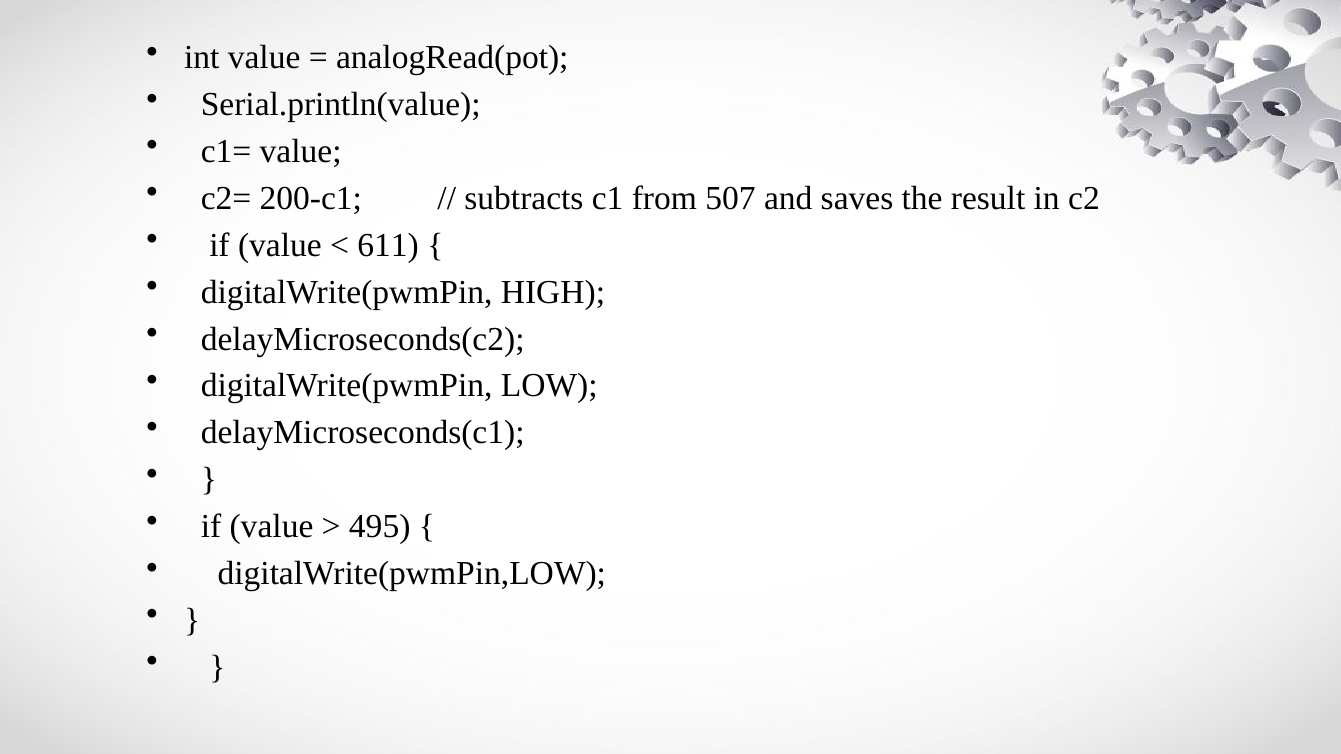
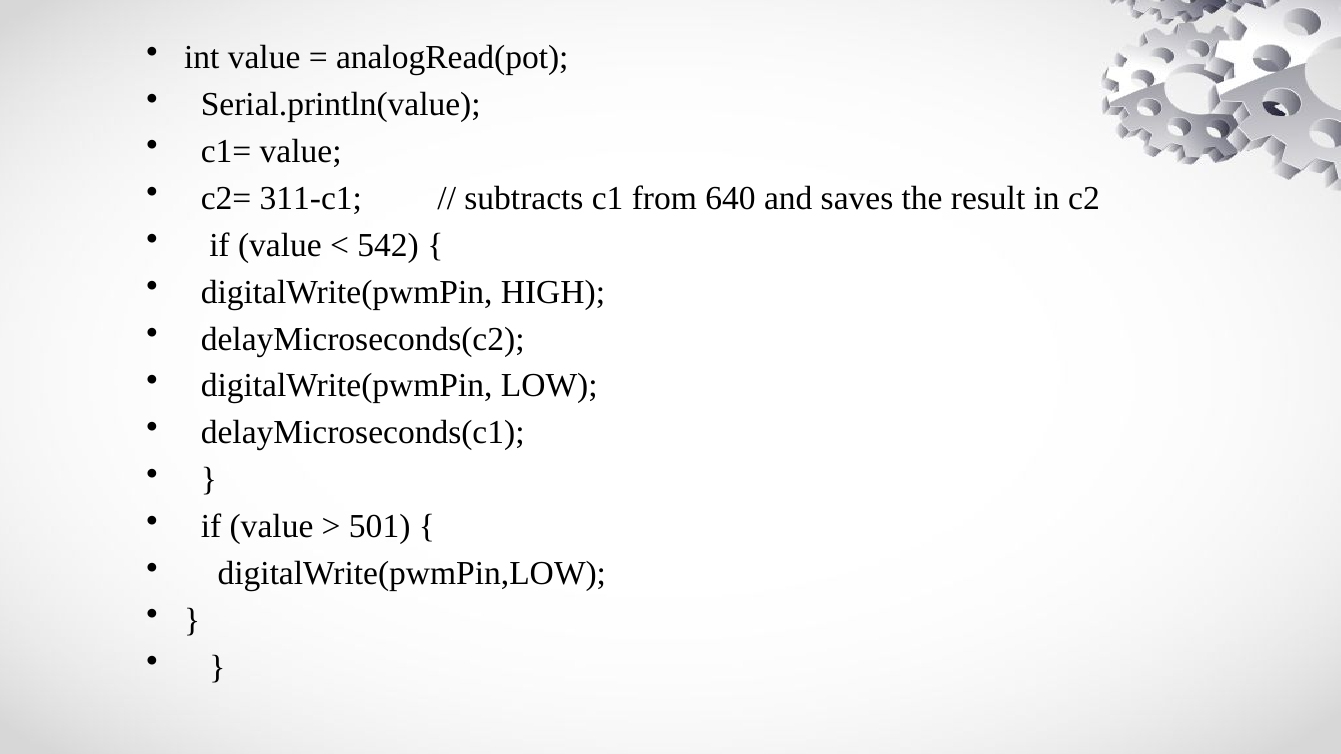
200-c1: 200-c1 -> 311-c1 (311, 198)
507: 507 -> 640 (731, 198)
611: 611 -> 542 (388, 245)
495: 495 -> 501 (380, 527)
